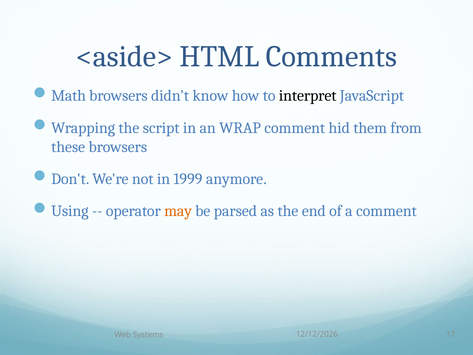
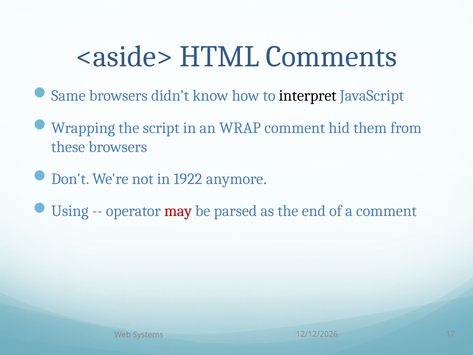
Math: Math -> Same (68, 96)
1999: 1999 -> 1922 (188, 179)
may colour: orange -> red (178, 211)
